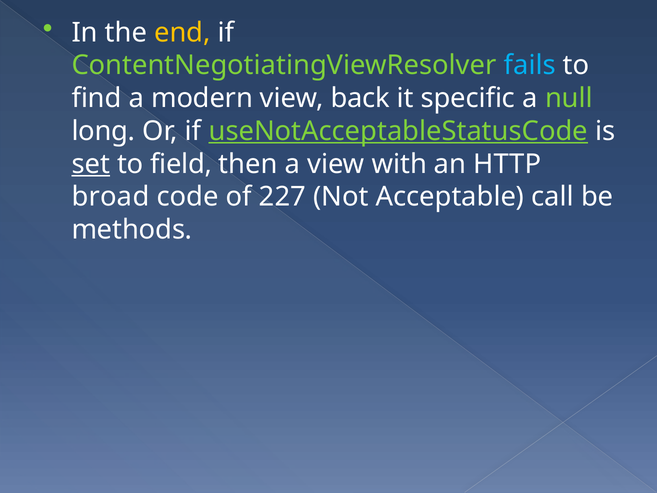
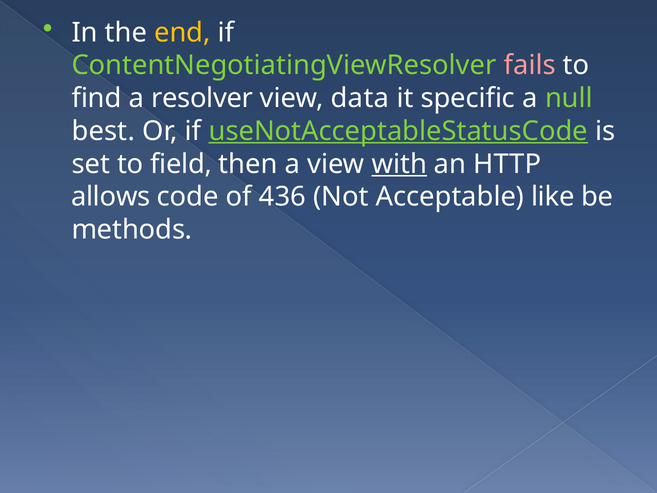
fails colour: light blue -> pink (530, 65)
modern: modern -> resolver (202, 98)
back: back -> data (360, 98)
long: long -> best (103, 131)
set underline: present -> none (91, 164)
with underline: none -> present (399, 164)
broad: broad -> allows (111, 197)
227: 227 -> 436 (282, 197)
call: call -> like (553, 197)
